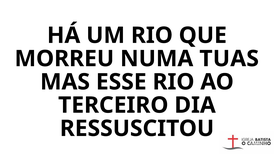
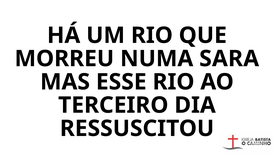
TUAS: TUAS -> SARA (229, 59)
